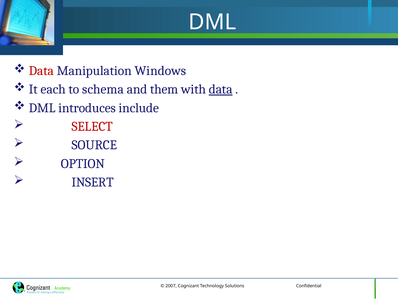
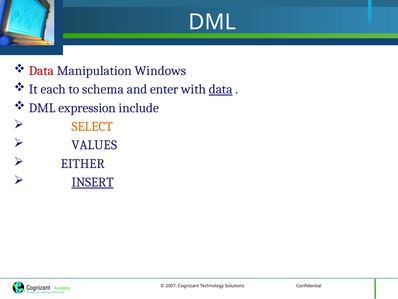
them: them -> enter (164, 89)
introduces: introduces -> expression (87, 108)
SELECT colour: red -> orange (92, 126)
SOURCE: SOURCE -> VALUES (94, 145)
OPTION: OPTION -> EITHER (83, 163)
INSERT underline: none -> present (93, 182)
